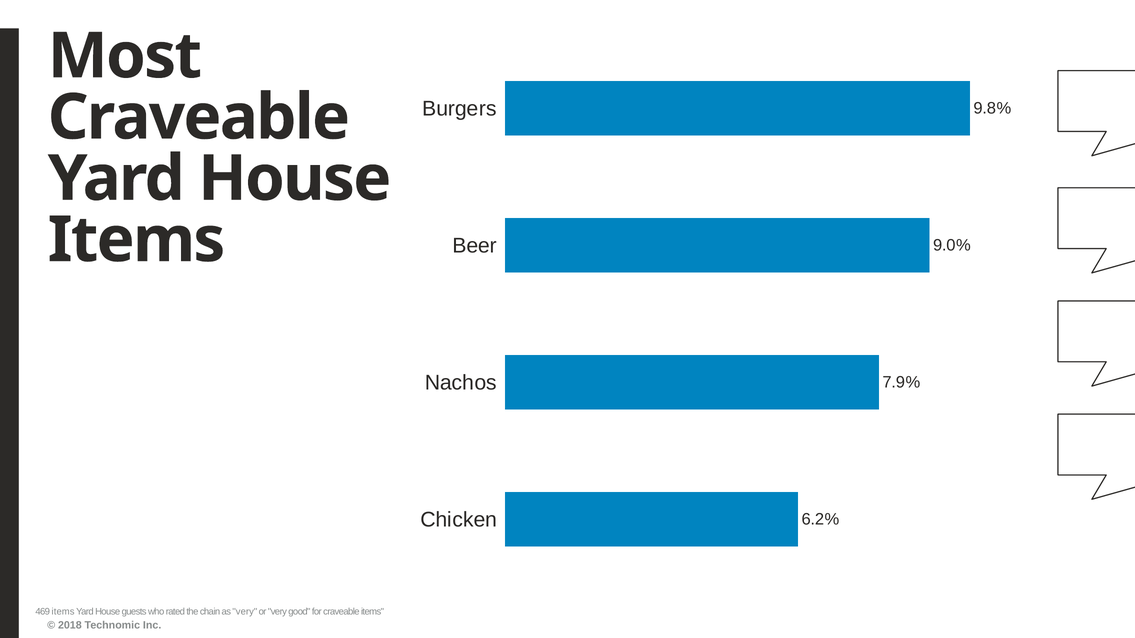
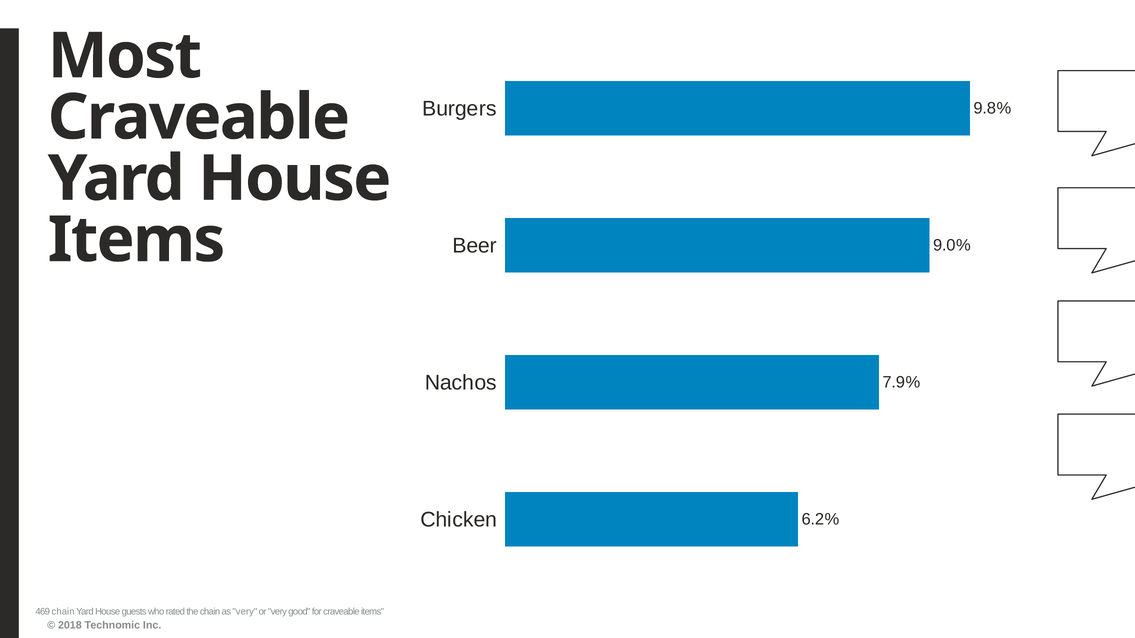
469 items: items -> chain (63, 612)
